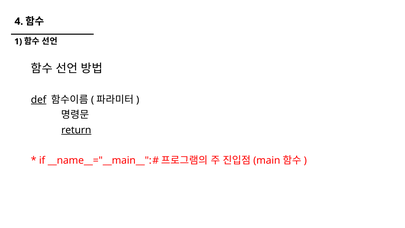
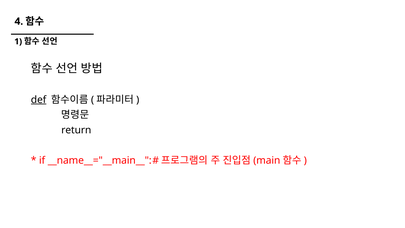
return underline: present -> none (76, 130)
